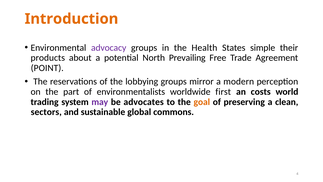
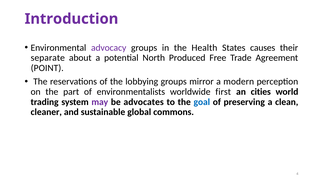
Introduction colour: orange -> purple (71, 19)
simple: simple -> causes (263, 48)
products: products -> separate (48, 58)
Prevailing: Prevailing -> Produced (187, 58)
costs: costs -> cities (261, 92)
goal colour: orange -> blue (202, 102)
sectors: sectors -> cleaner (46, 112)
